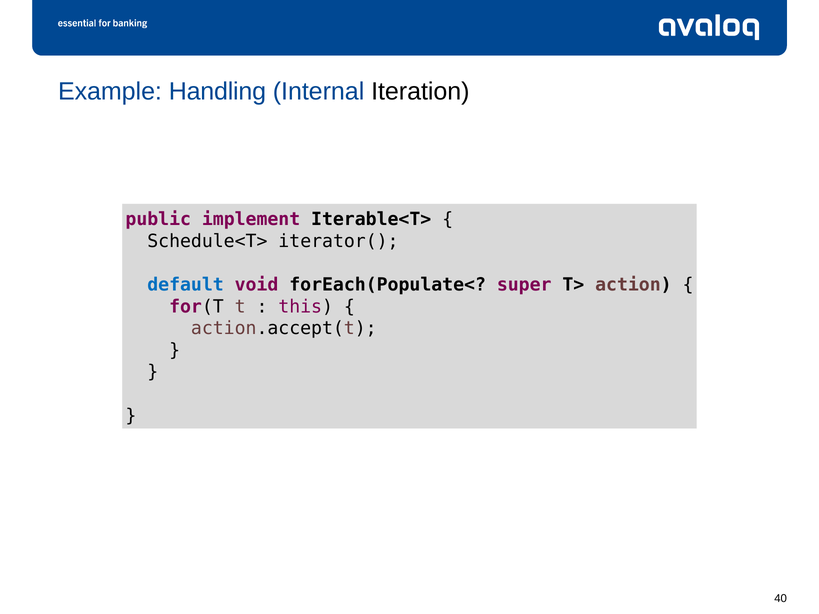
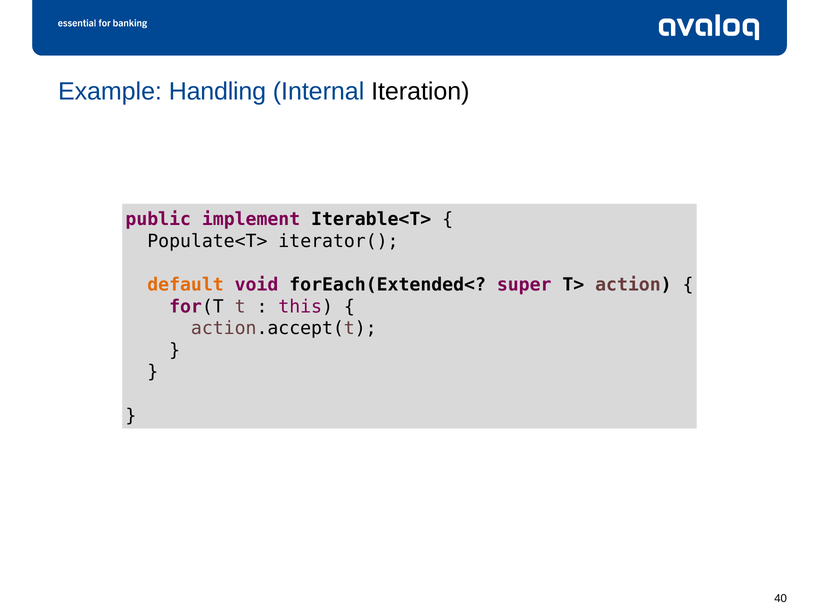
Schedule<T>: Schedule<T> -> Populate<T> (207, 241)
default colour: blue -> orange (186, 285)
forEach(Populate<: forEach(Populate< -> forEach(Extended< (388, 285)
